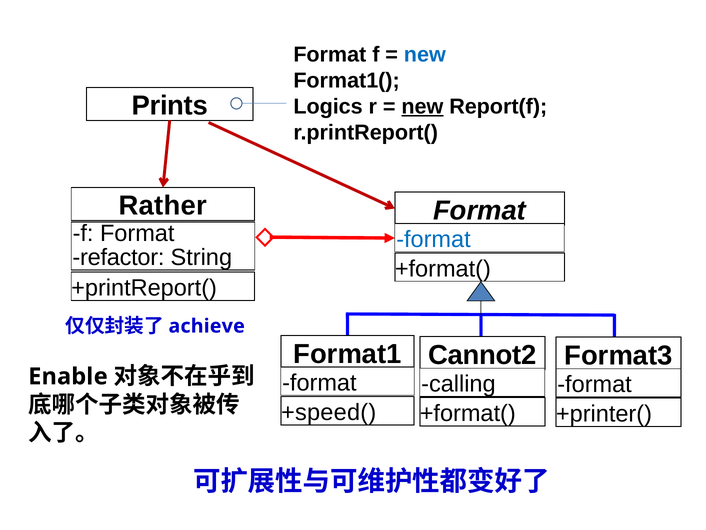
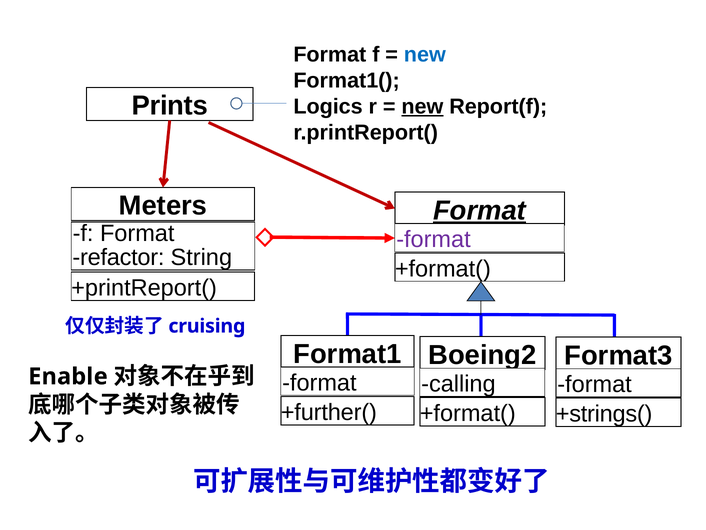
Rather: Rather -> Meters (163, 206)
Format underline: none -> present (480, 210)
format colour: blue -> purple (433, 239)
achieve: achieve -> cruising (207, 326)
Cannot2: Cannot2 -> Boeing2 (482, 355)
+speed(: +speed( -> +further( (329, 412)
+printer(: +printer( -> +strings( (604, 413)
